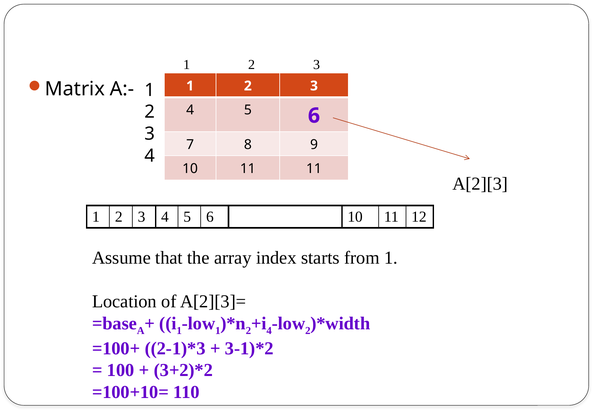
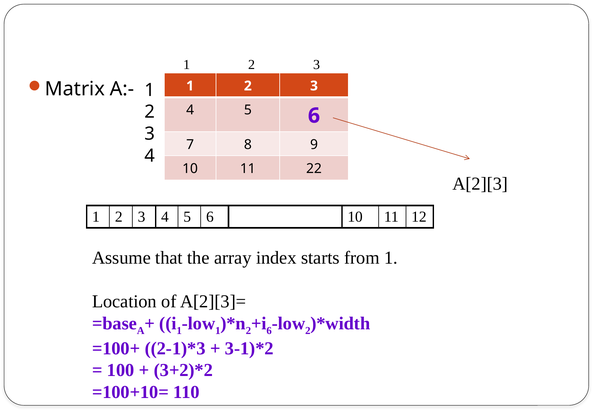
11 11: 11 -> 22 (314, 168)
4: 4 -> 6 (269, 330)
